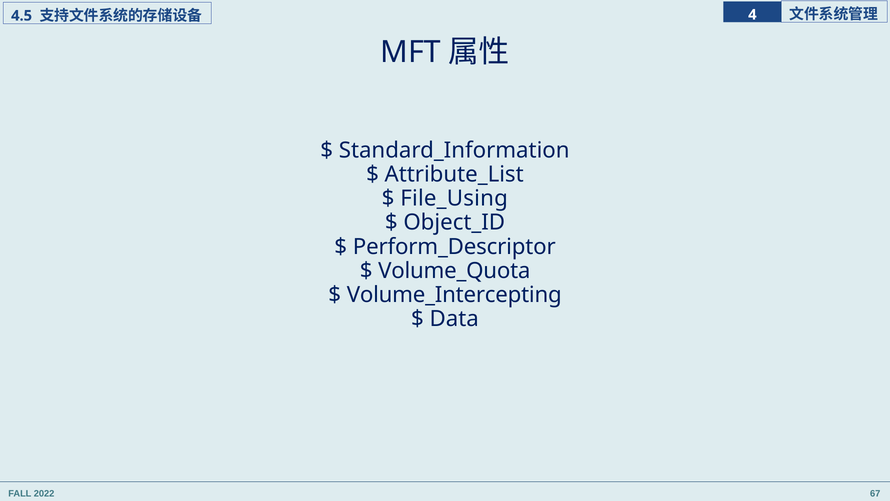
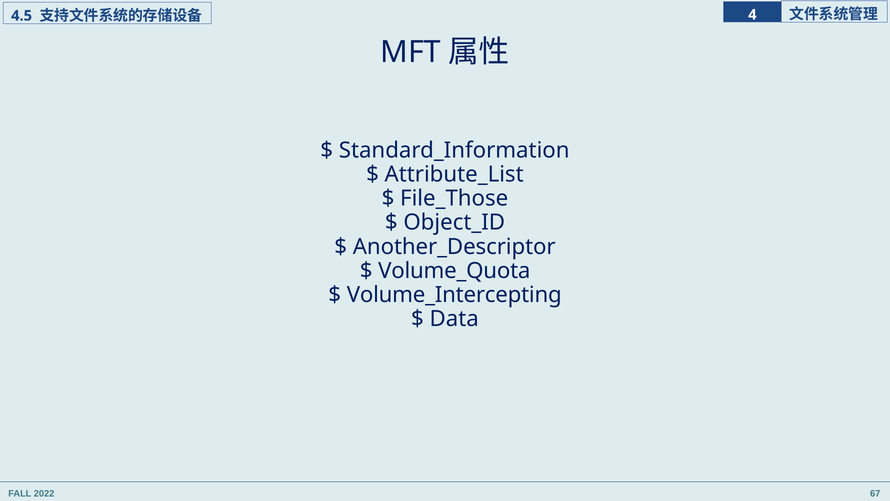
File_Using: File_Using -> File_Those (454, 198)
Perform_Descriptor: Perform_Descriptor -> Another_Descriptor (454, 246)
